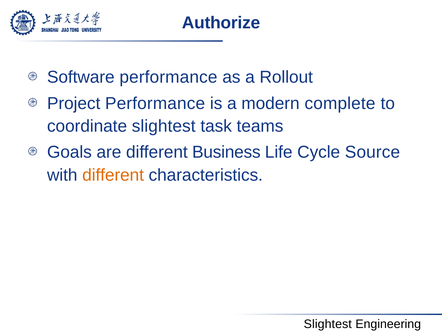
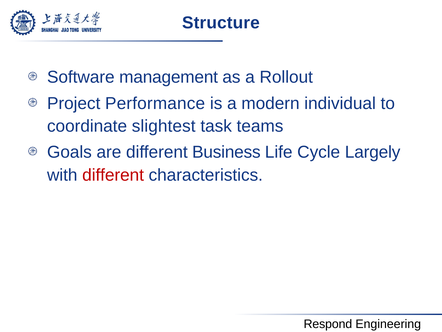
Authorize: Authorize -> Structure (221, 23)
Software performance: performance -> management (169, 77)
complete: complete -> individual (340, 103)
Source: Source -> Largely (373, 152)
different colour: orange -> red (113, 175)
Slightest: Slightest -> Respond (328, 323)
